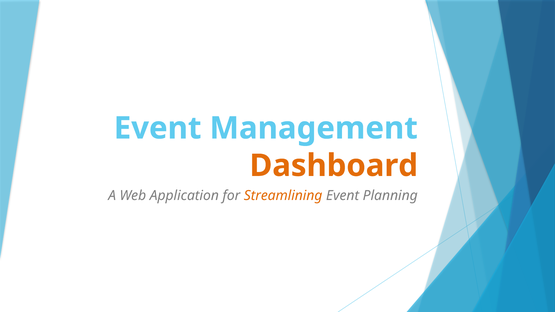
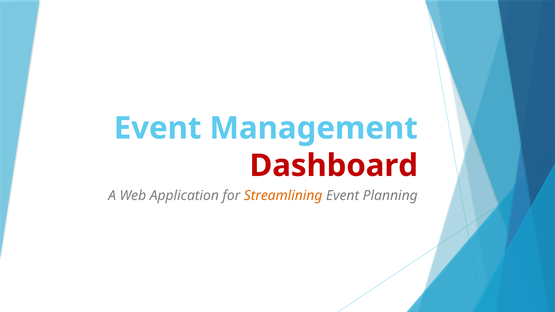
Dashboard colour: orange -> red (334, 166)
